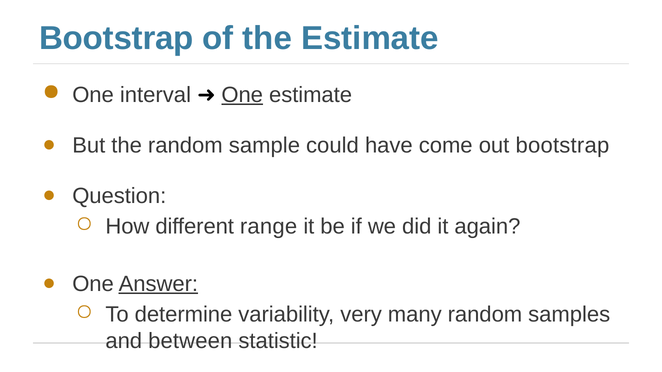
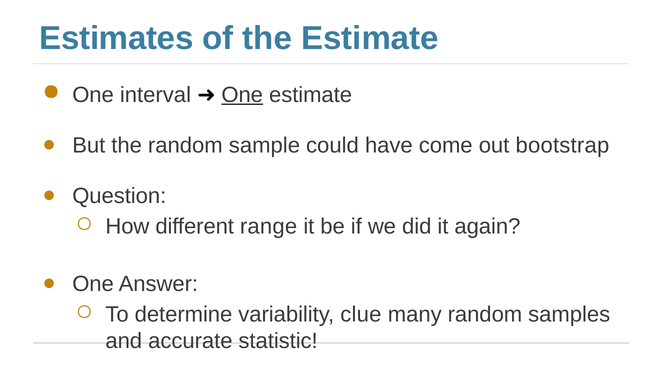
Bootstrap: Bootstrap -> Estimates (116, 38)
Answer underline: present -> none (158, 284)
very: very -> clue (361, 315)
between: between -> accurate (190, 341)
